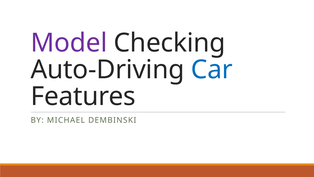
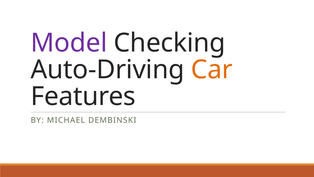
Car colour: blue -> orange (212, 70)
